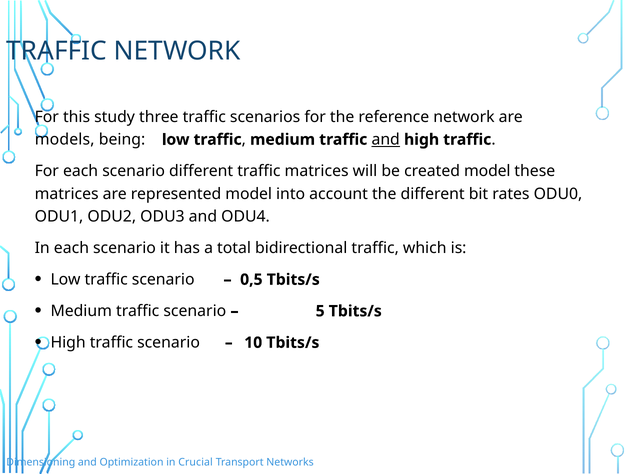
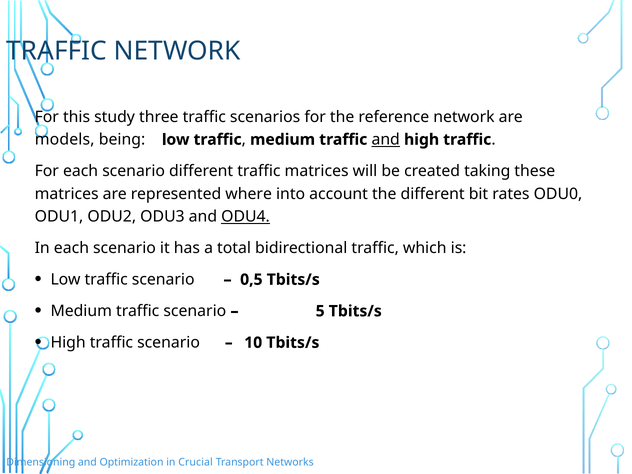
created model: model -> taking (487, 171)
represented model: model -> where (249, 194)
ODU4 underline: none -> present (246, 217)
